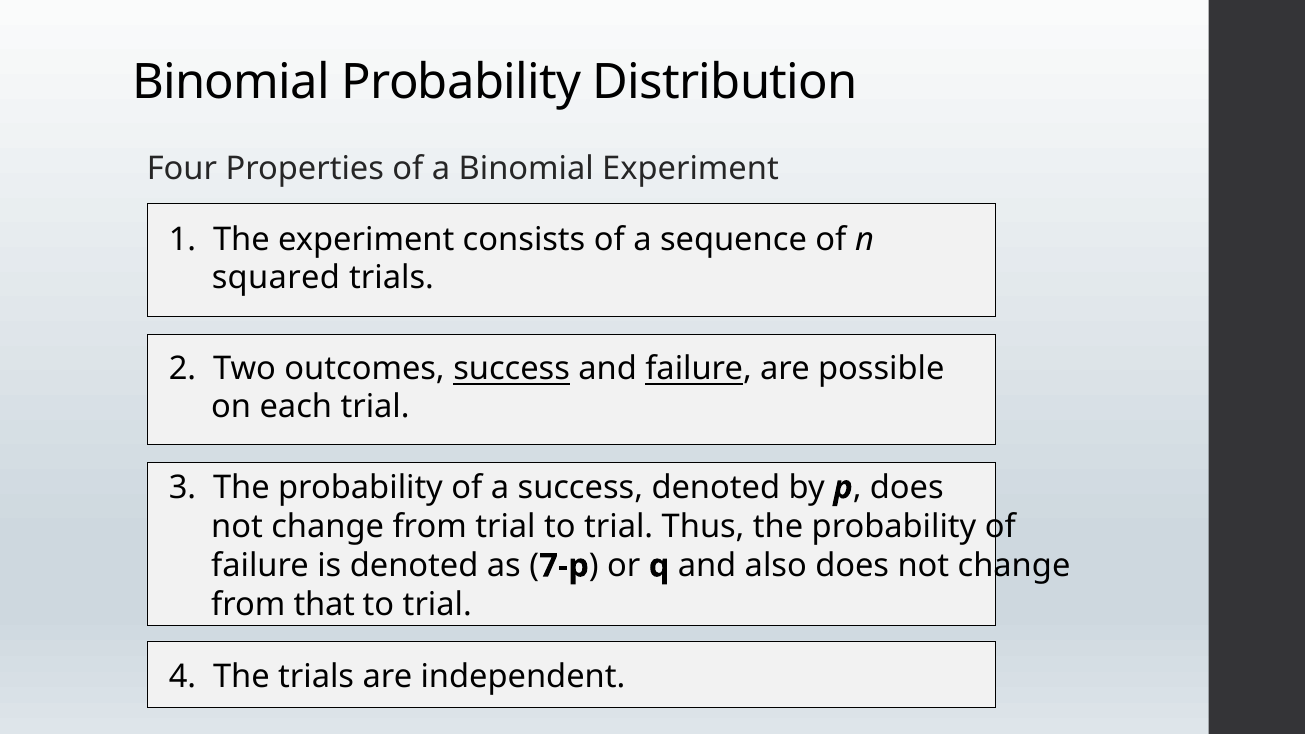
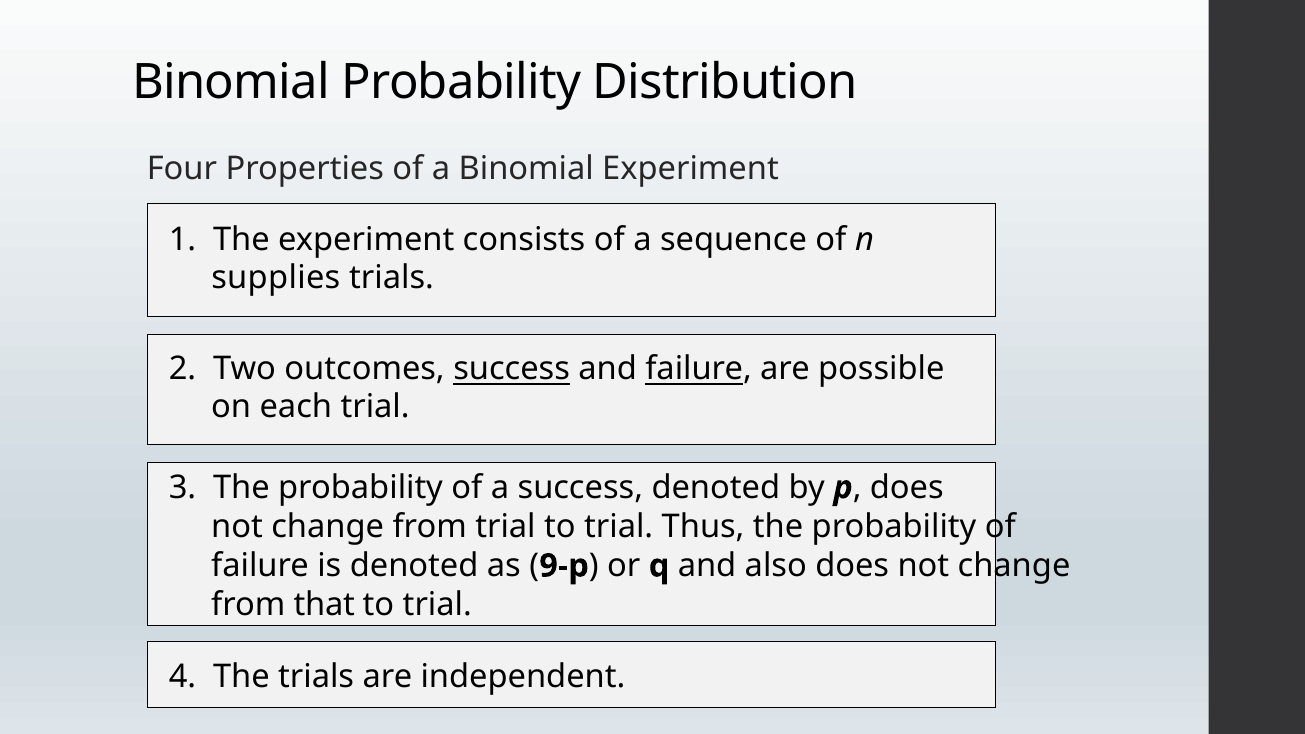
squared: squared -> supplies (276, 277)
7-p: 7-p -> 9-p (564, 566)
